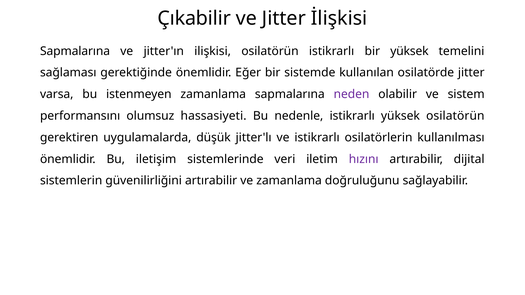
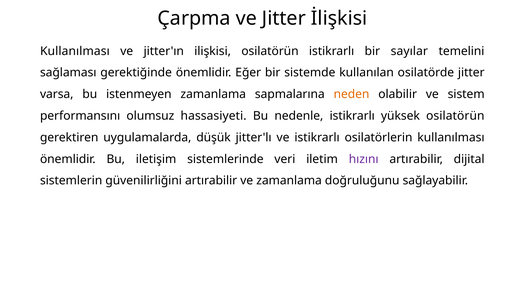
Çıkabilir: Çıkabilir -> Çarpma (194, 18)
Sapmalarına: Sapmalarına -> Kullanılması (75, 51)
bir yüksek: yüksek -> sayılar (409, 51)
neden colour: purple -> orange (351, 94)
